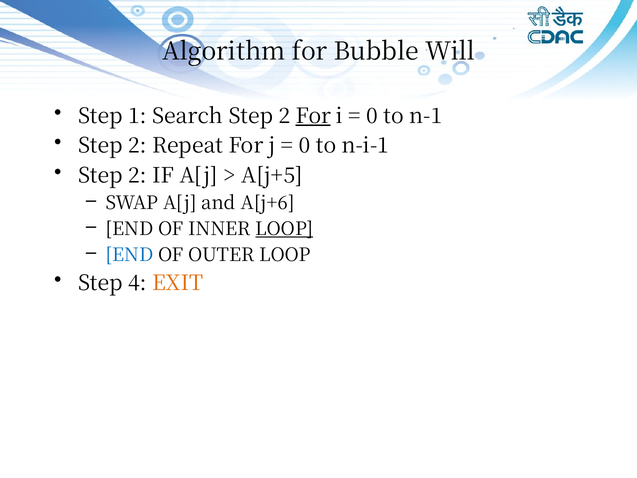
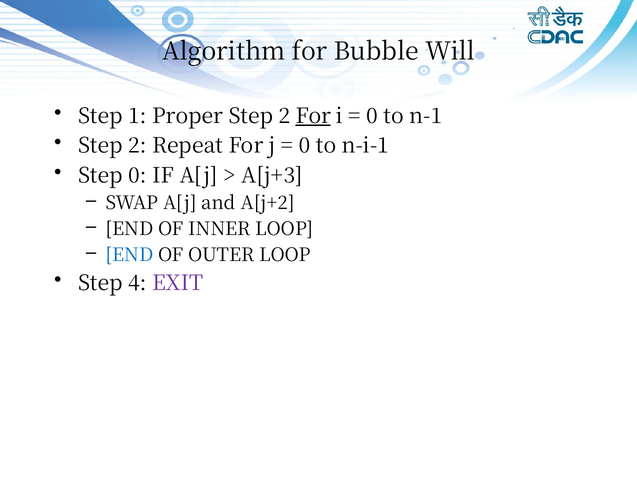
Search: Search -> Proper (188, 116)
2: 2 -> 0 (137, 175)
A[j+5: A[j+5 -> A[j+3 (272, 175)
A[j+6: A[j+6 -> A[j+2 (268, 203)
LOOP underline: present -> none (284, 229)
EXIT colour: orange -> purple (178, 283)
